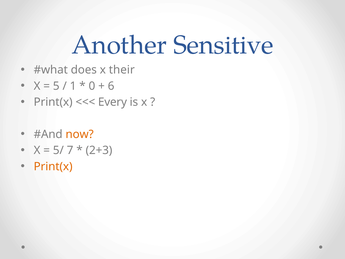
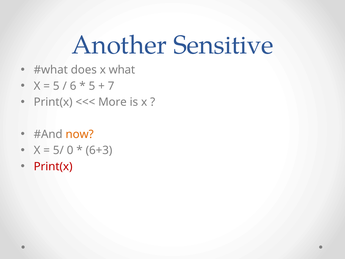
their: their -> what (122, 70)
1: 1 -> 6 (73, 86)
0: 0 -> 5 (92, 86)
6: 6 -> 7 (111, 86)
Every: Every -> More (112, 102)
7: 7 -> 0 (70, 150)
2+3: 2+3 -> 6+3 (99, 150)
Print(x colour: orange -> red (53, 166)
